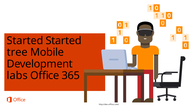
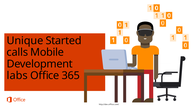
Started: Started -> Unique (25, 41)
tree: tree -> calls (17, 52)
